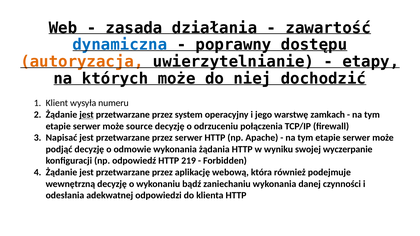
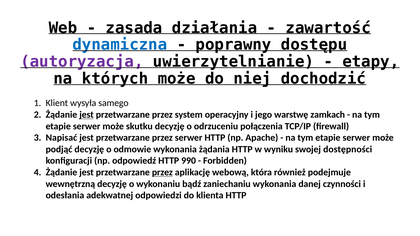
autoryzacja colour: orange -> purple (82, 62)
numeru: numeru -> samego (113, 103)
source: source -> skutku (139, 126)
wyczerpanie: wyczerpanie -> dostępności (348, 149)
219: 219 -> 990 (189, 161)
przez underline: none -> present (162, 173)
